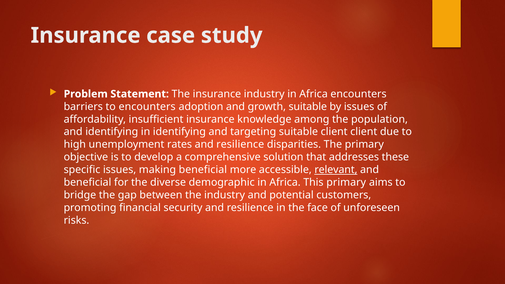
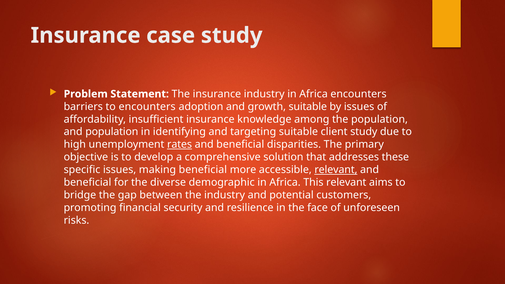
and identifying: identifying -> population (112, 132)
client client: client -> study (364, 132)
rates underline: none -> present (180, 145)
resilience: resilience -> beneficial (240, 145)
This primary: primary -> relevant (346, 182)
